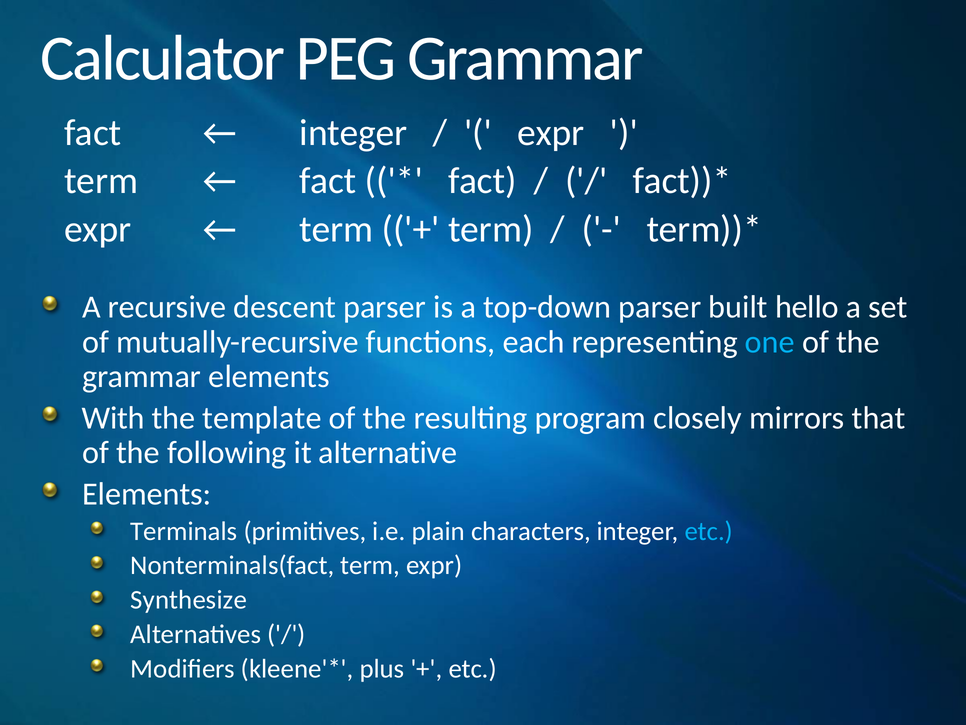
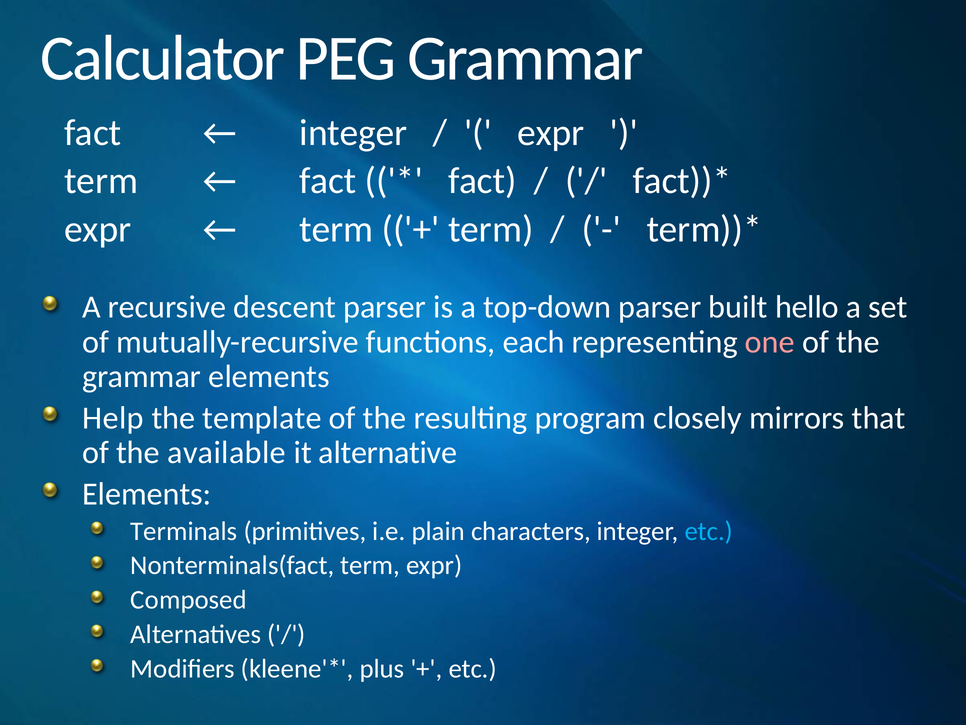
one colour: light blue -> pink (770, 342)
With: With -> Help (113, 418)
following: following -> available (227, 452)
Synthesize: Synthesize -> Composed (189, 600)
